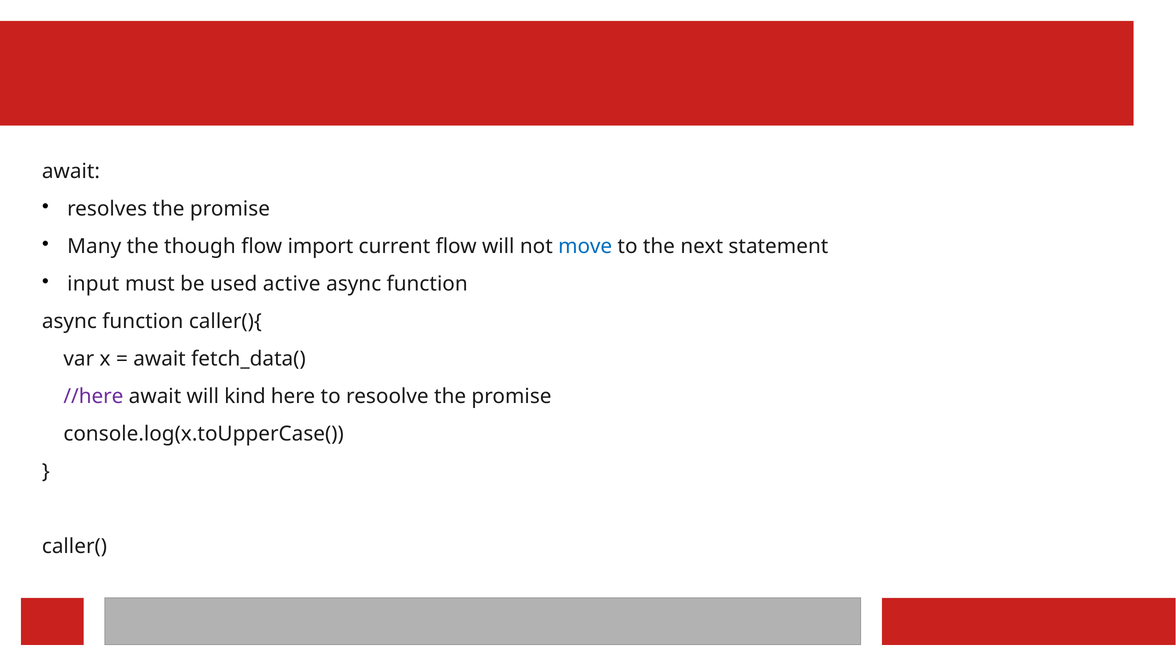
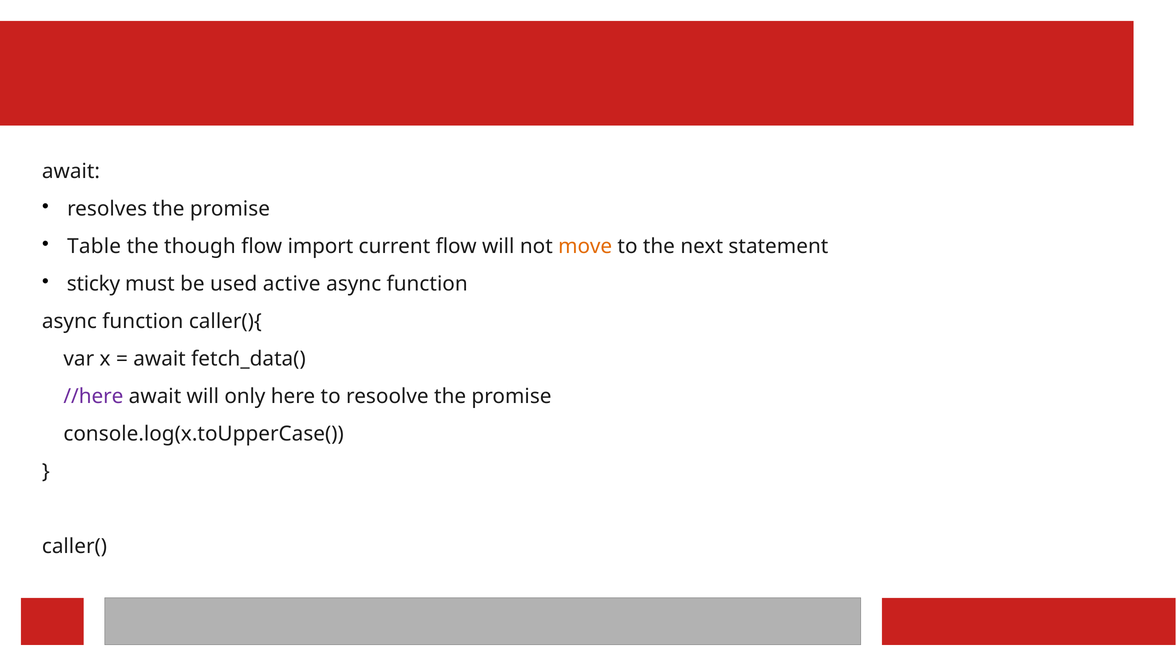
Many: Many -> Table (94, 246)
move colour: blue -> orange (585, 246)
input: input -> sticky (93, 284)
kind: kind -> only (245, 397)
